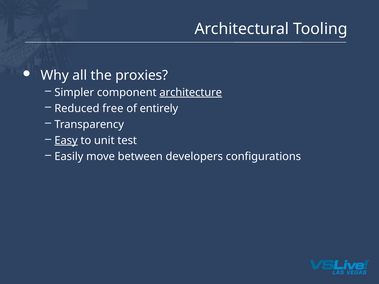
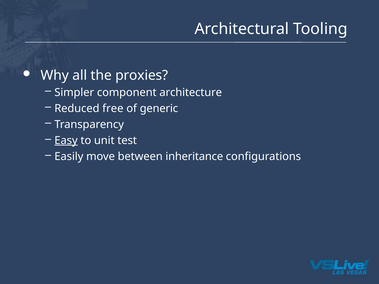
architecture underline: present -> none (191, 92)
entirely: entirely -> generic (159, 108)
developers: developers -> inheritance (194, 157)
